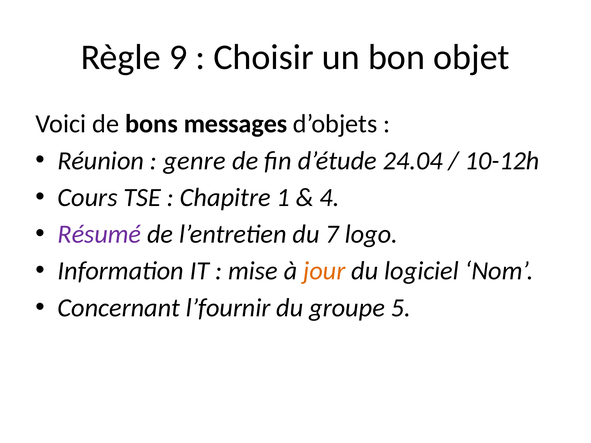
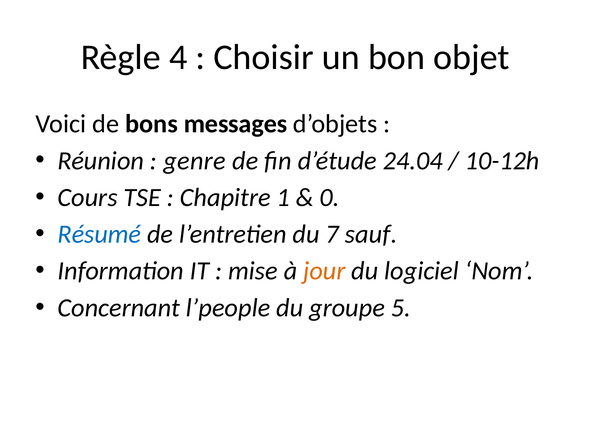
9: 9 -> 4 (178, 57)
4: 4 -> 0 (330, 198)
Résumé colour: purple -> blue (99, 234)
logo: logo -> sauf (371, 234)
l’fournir: l’fournir -> l’people (228, 308)
